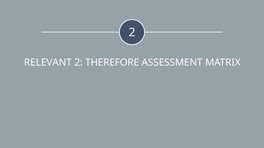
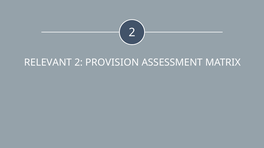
THEREFORE: THEREFORE -> PROVISION (112, 63)
